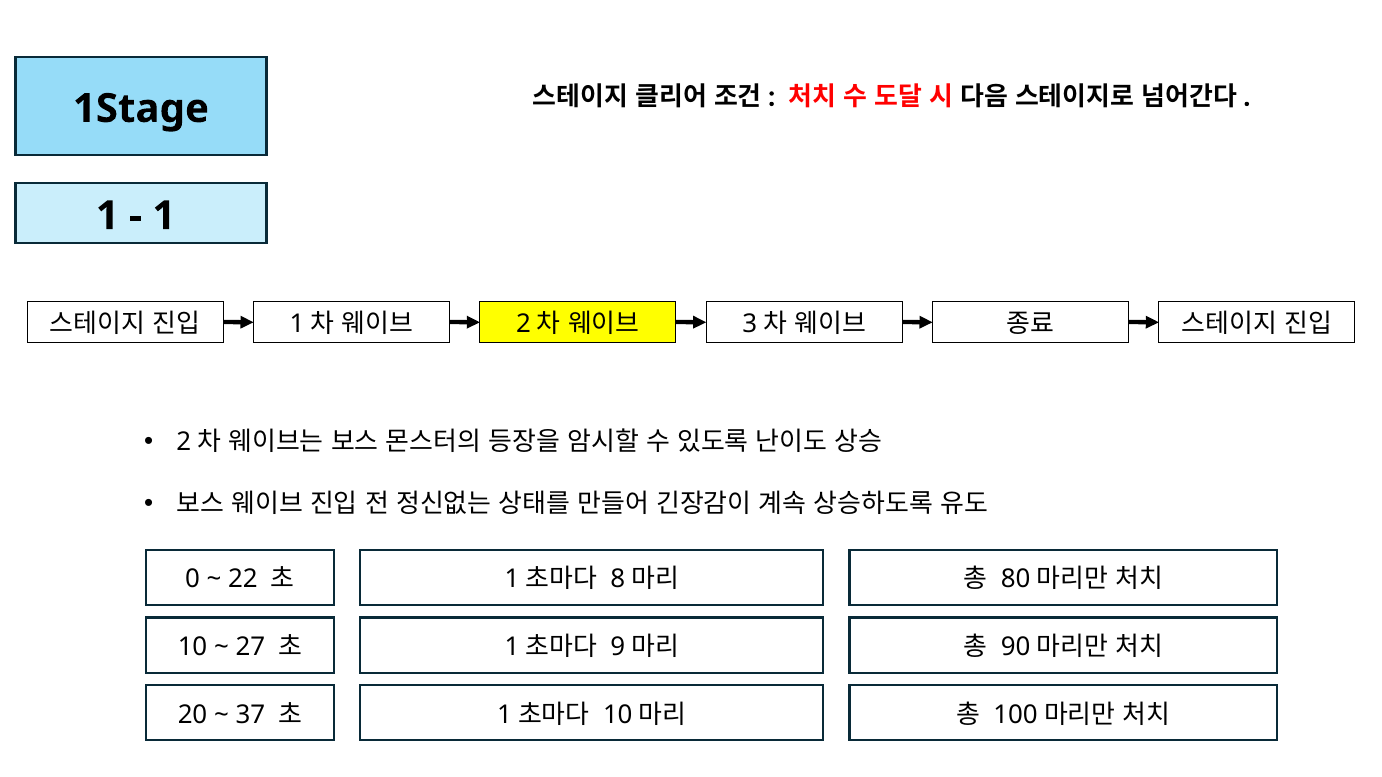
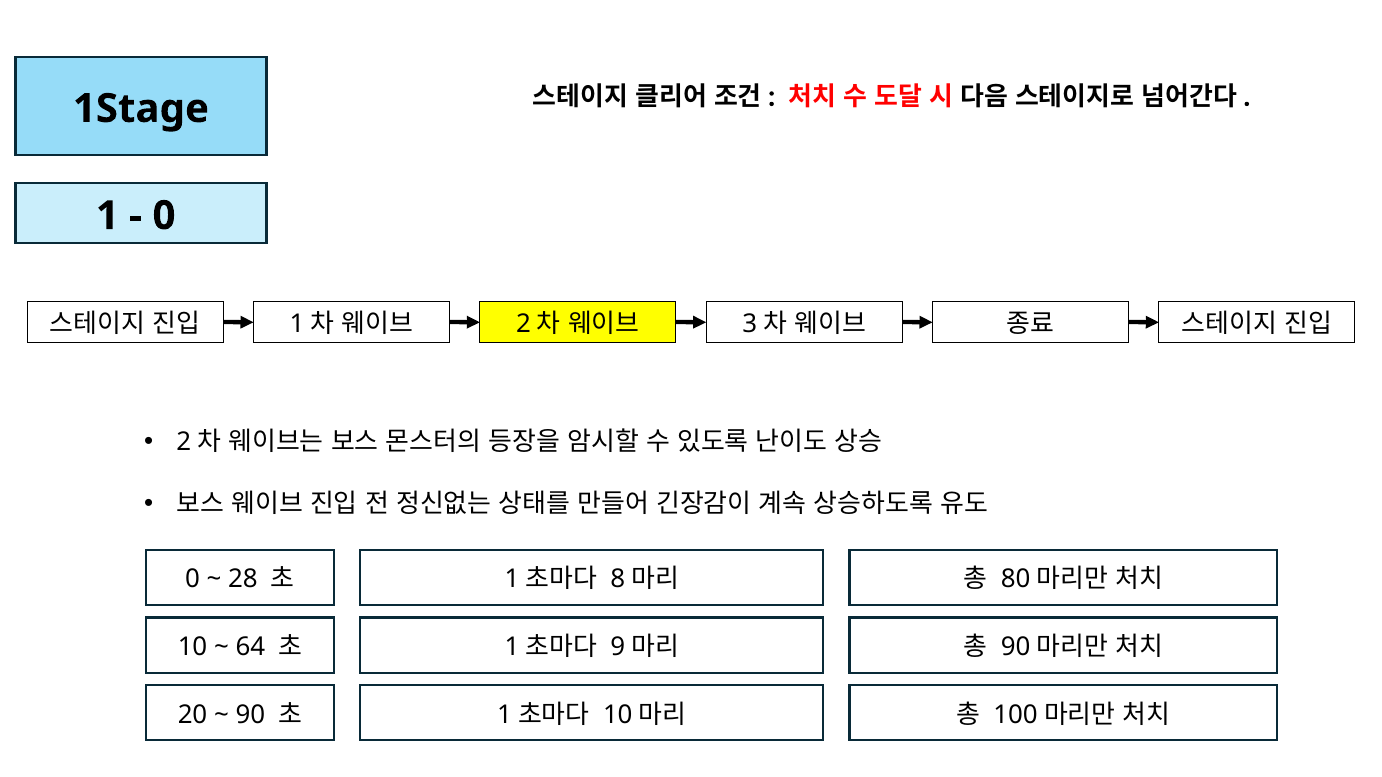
1: 1 -> 0 (164, 216)
22: 22 -> 28 (243, 579)
27: 27 -> 64 (250, 647)
37: 37 -> 90 (250, 715)
